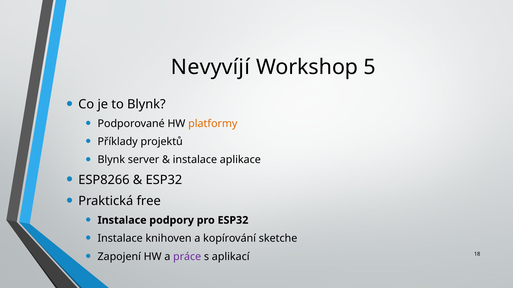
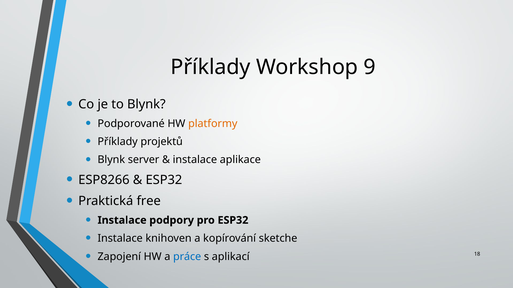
Nevyvíjí: Nevyvíjí -> Příklady (211, 67)
5: 5 -> 9 (370, 67)
práce colour: purple -> blue (187, 257)
